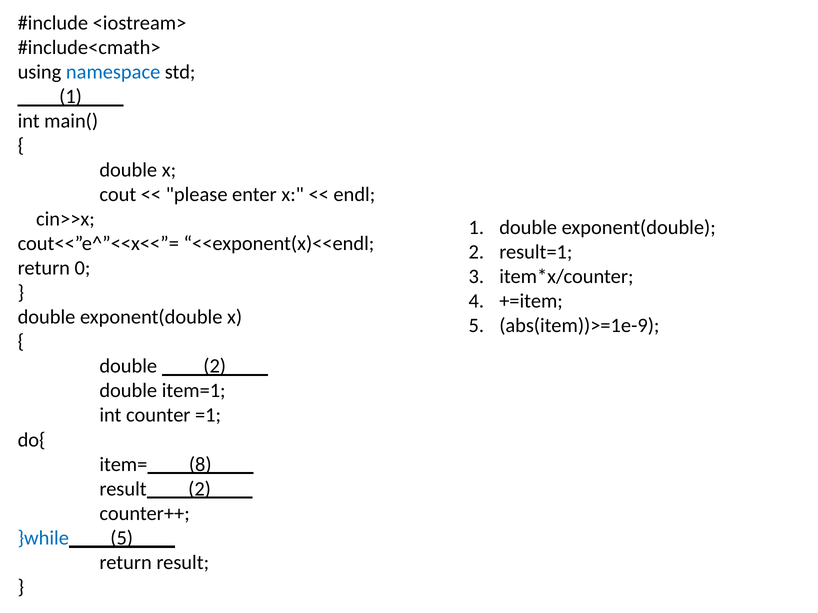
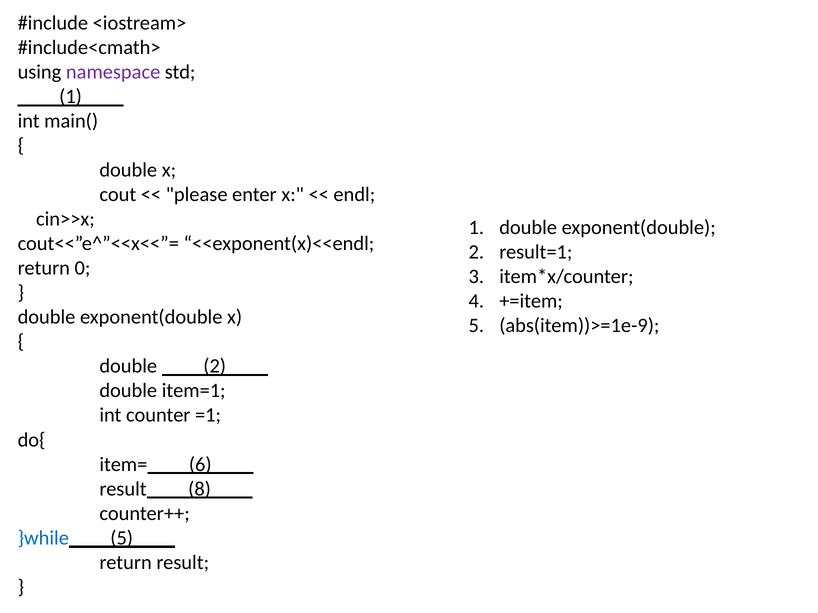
namespace colour: blue -> purple (113, 72)
8: 8 -> 6 (200, 465)
result 2: 2 -> 8 (200, 489)
